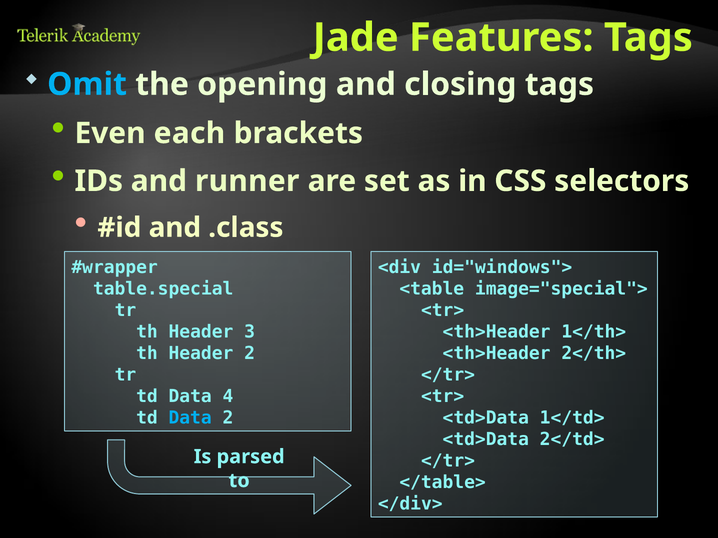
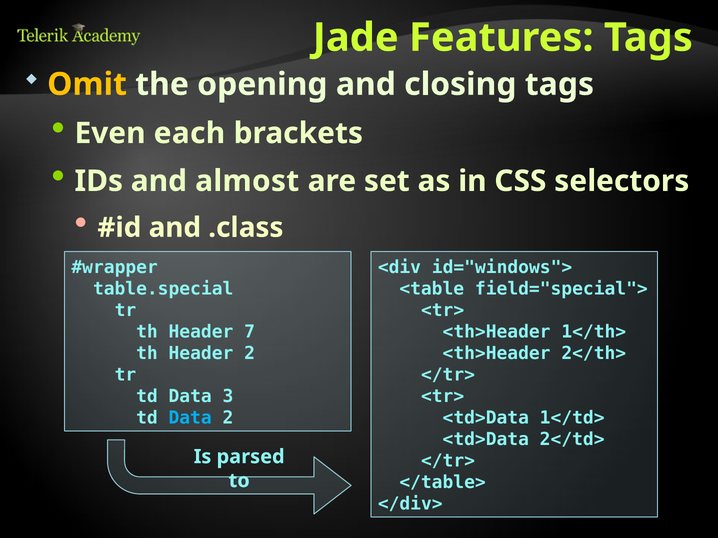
Omit colour: light blue -> yellow (87, 84)
runner: runner -> almost (247, 181)
image="special">: image="special"> -> field="special"> (561, 289)
3: 3 -> 7 (250, 332)
4: 4 -> 3 (228, 397)
